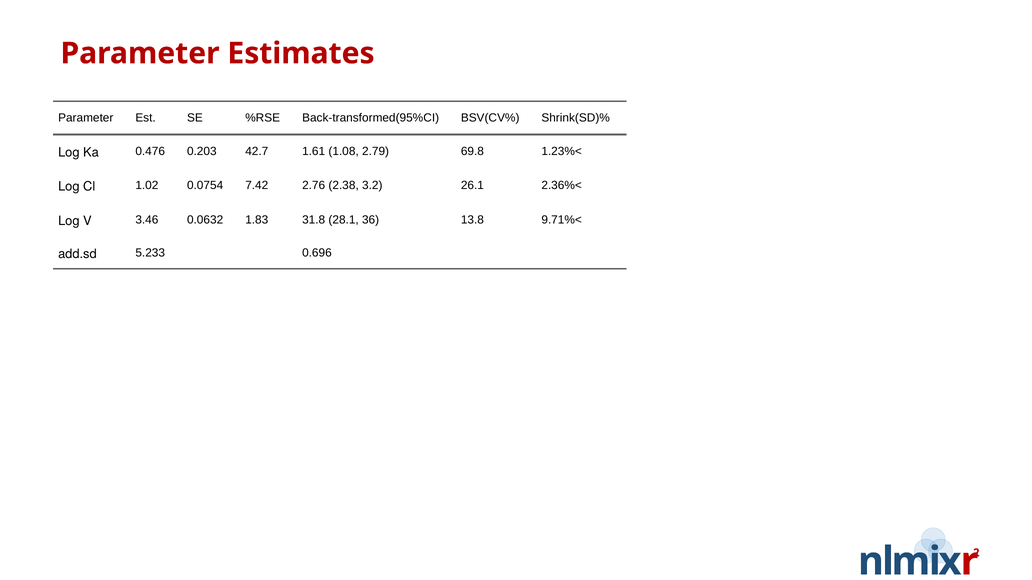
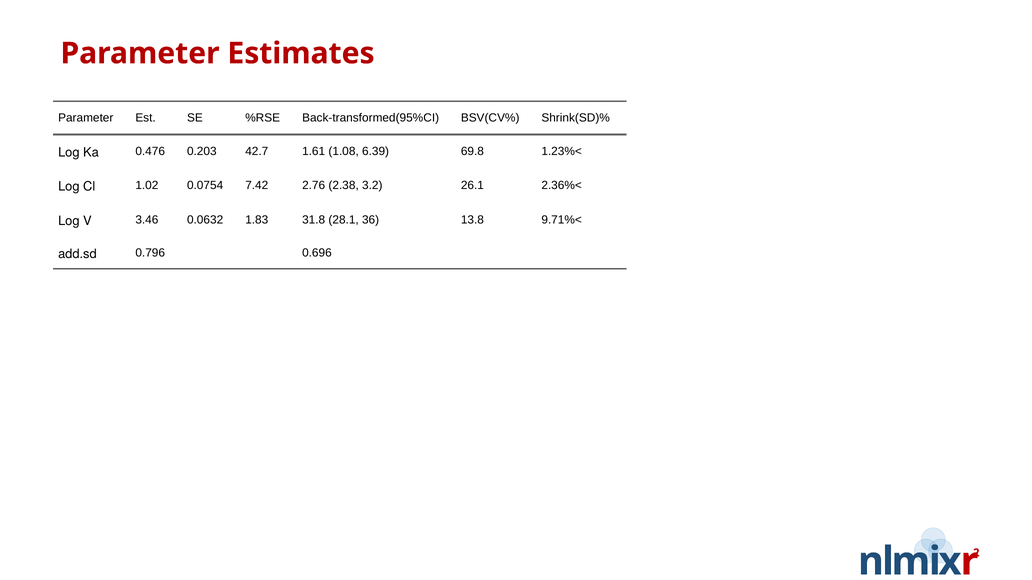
2.79: 2.79 -> 6.39 (376, 152)
5.233: 5.233 -> 0.796 (150, 253)
